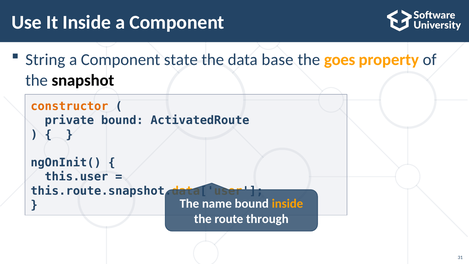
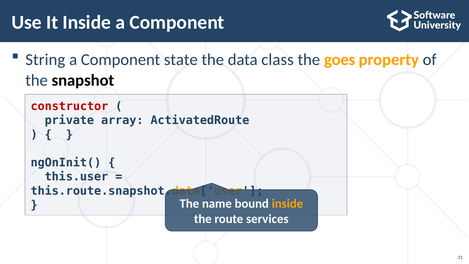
base: base -> class (278, 60)
constructor colour: orange -> red (69, 106)
private bound: bound -> array (122, 120)
through: through -> services (267, 219)
